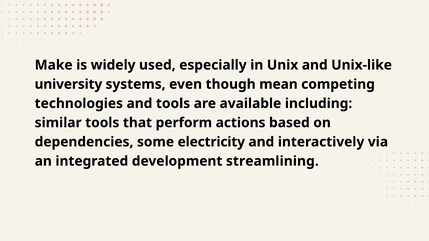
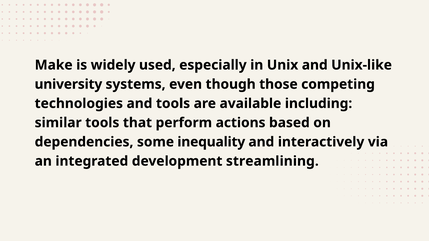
mean: mean -> those (278, 84)
electricity: electricity -> inequality (211, 142)
